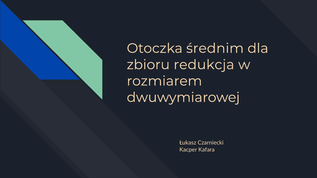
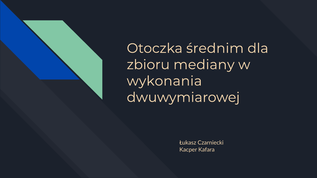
redukcja: redukcja -> mediany (204, 65)
rozmiarem: rozmiarem -> wykonania (164, 81)
